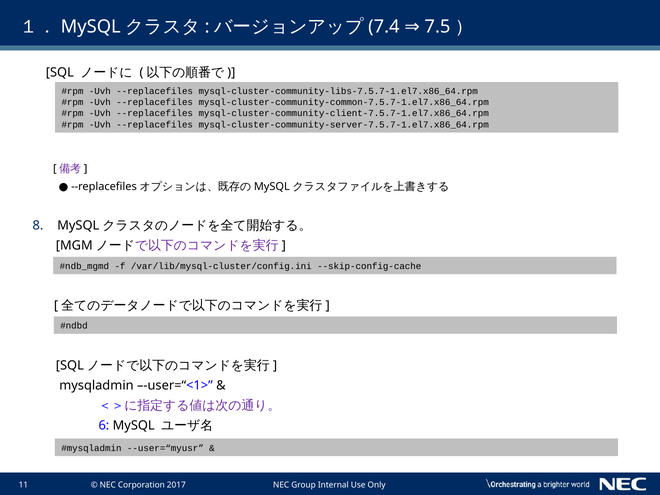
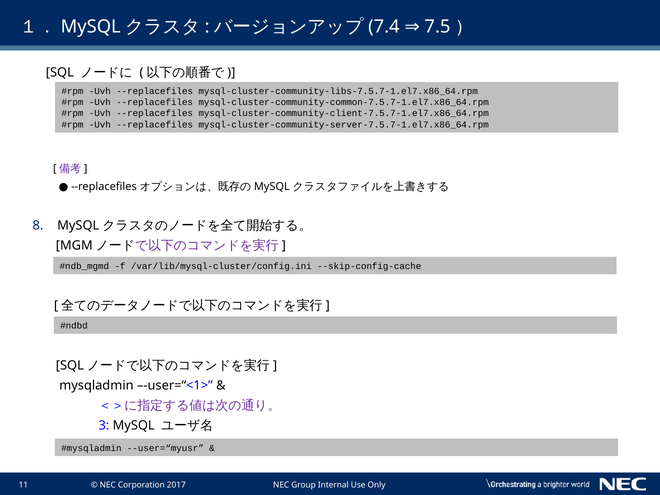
6: 6 -> 3 (104, 426)
